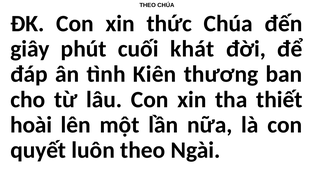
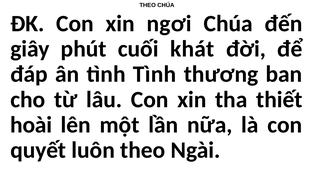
thức: thức -> ngơi (169, 24)
tình Kiên: Kiên -> Tình (155, 74)
